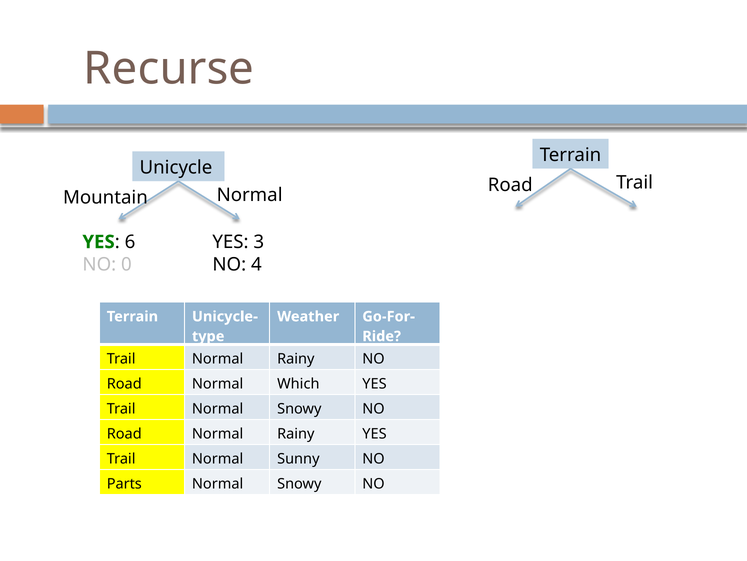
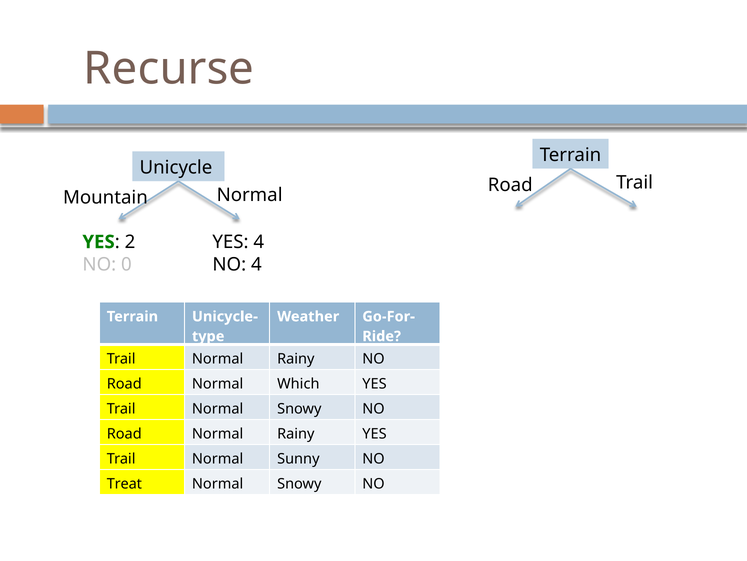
YES 3: 3 -> 4 (259, 242)
6: 6 -> 2 (130, 242)
Parts: Parts -> Treat (124, 483)
